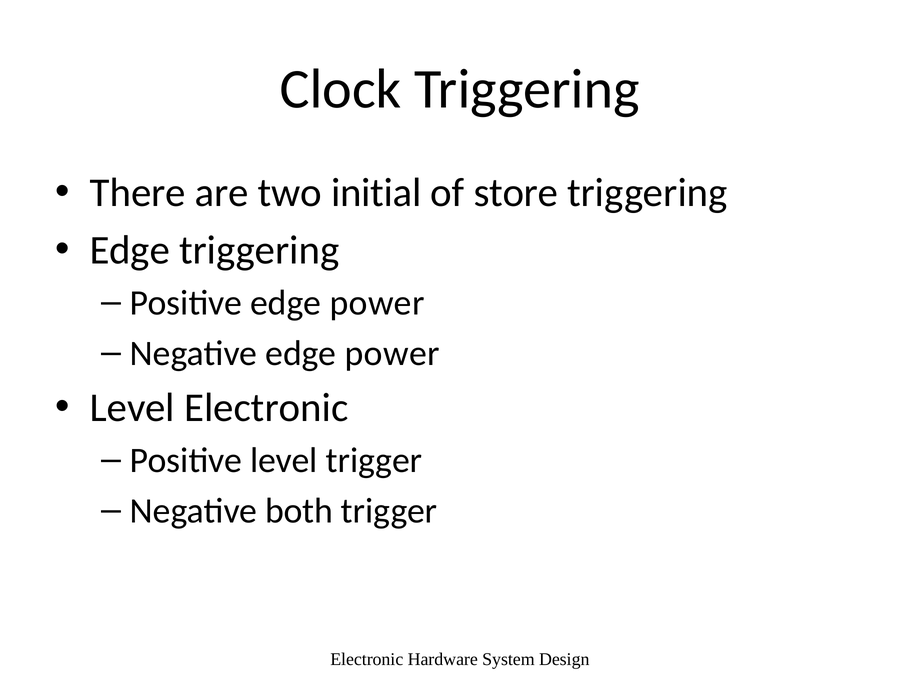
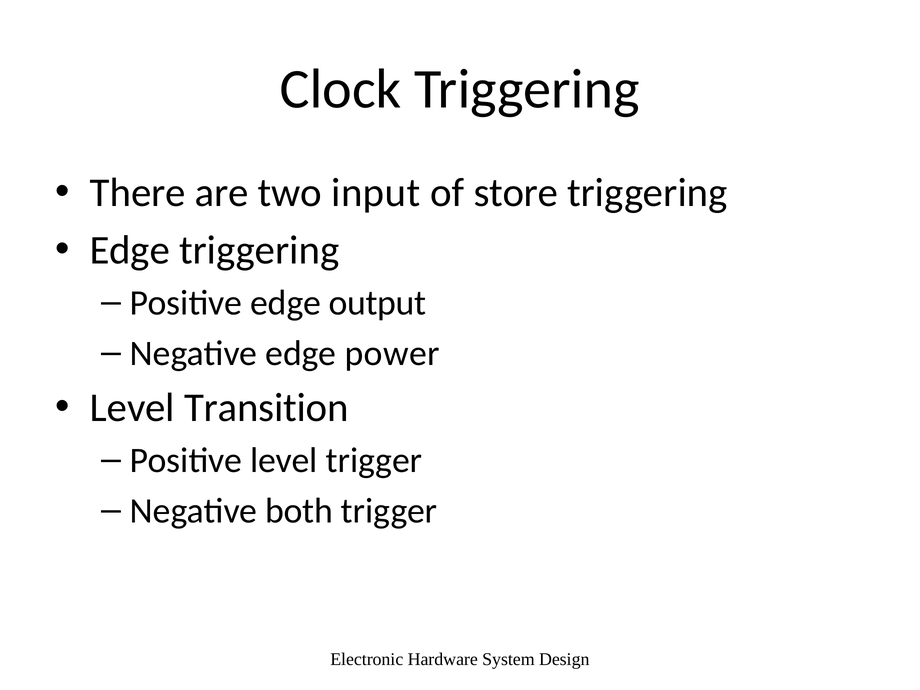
initial: initial -> input (376, 193)
Positive edge power: power -> output (377, 303)
Level Electronic: Electronic -> Transition (266, 408)
